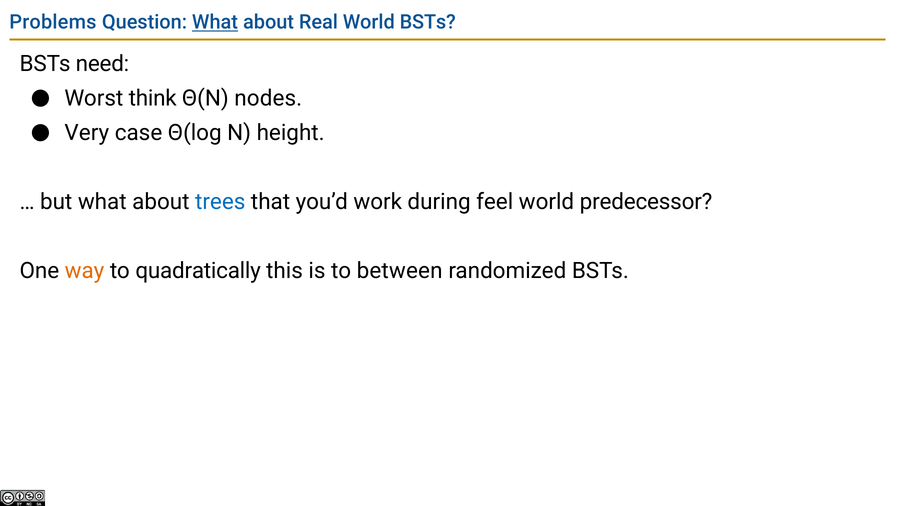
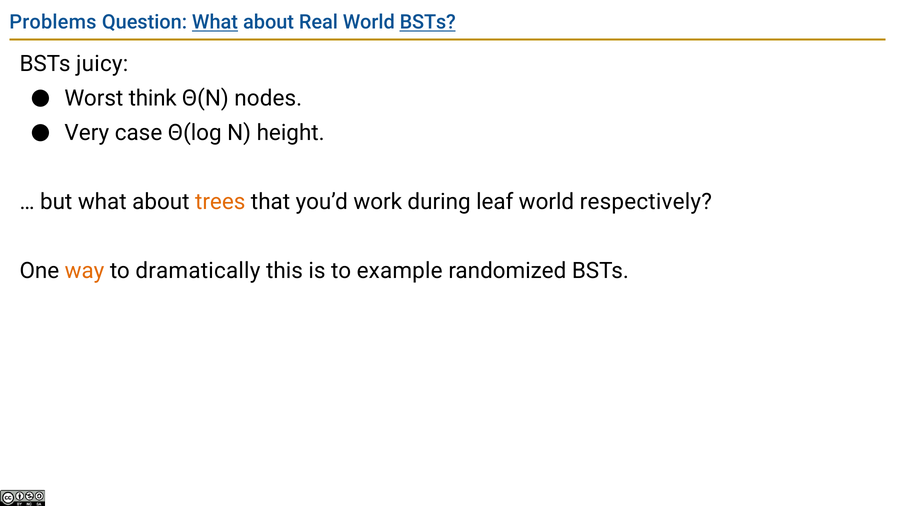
BSTs underline: none -> present (428, 22)
need: need -> juicy (102, 64)
trees colour: blue -> orange (220, 201)
feel: feel -> leaf (495, 201)
predecessor: predecessor -> respectively (646, 201)
quadratically: quadratically -> dramatically (198, 270)
between: between -> example (400, 270)
